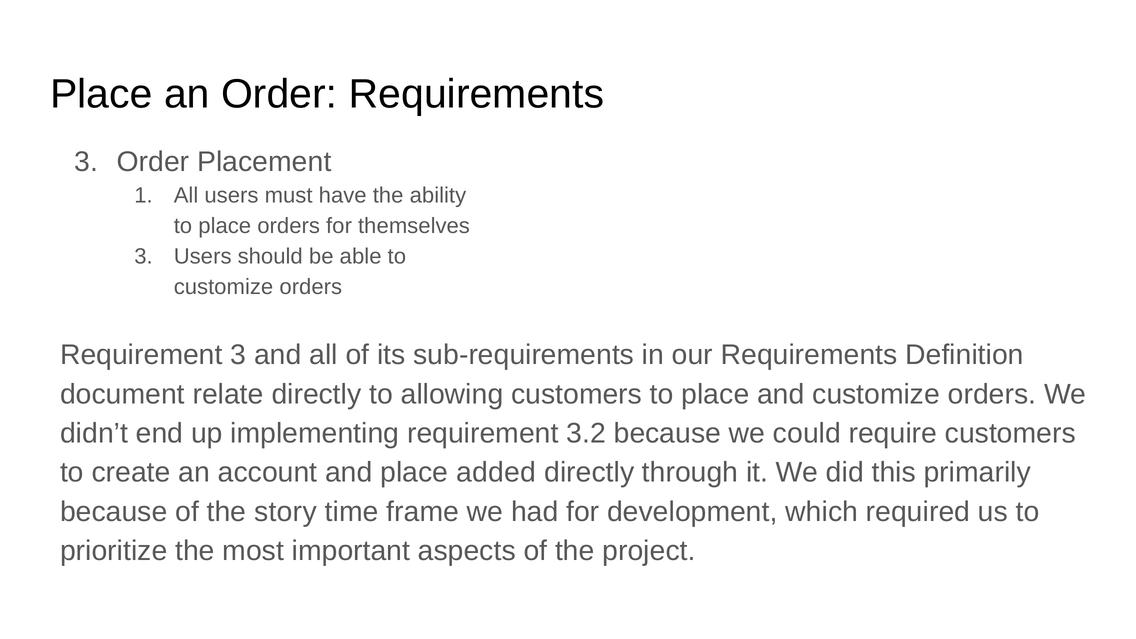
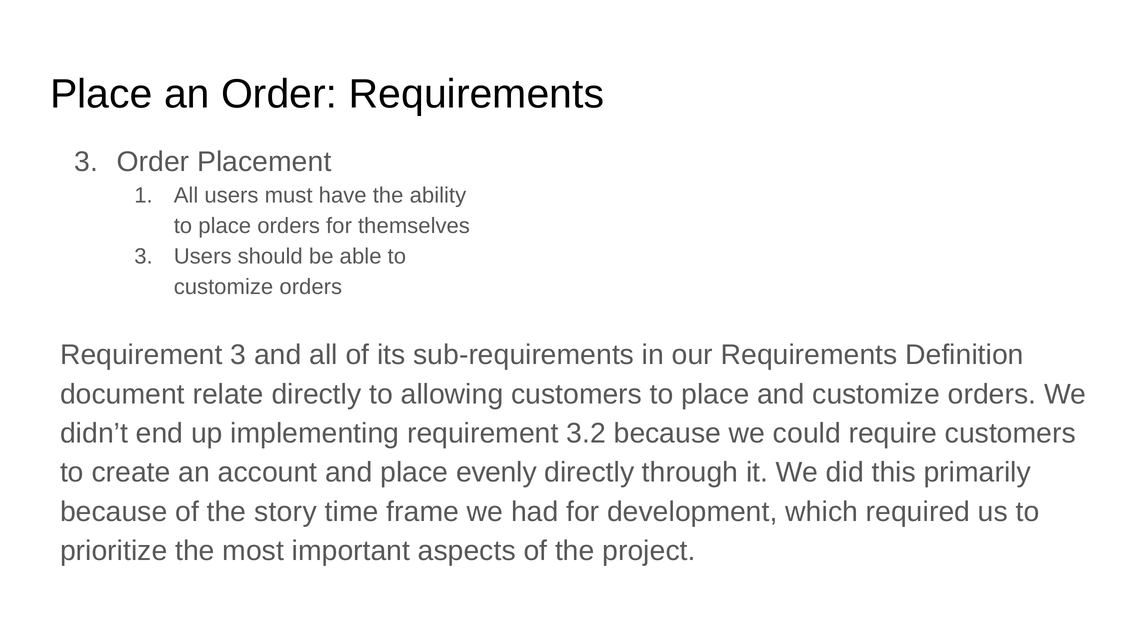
added: added -> evenly (496, 473)
